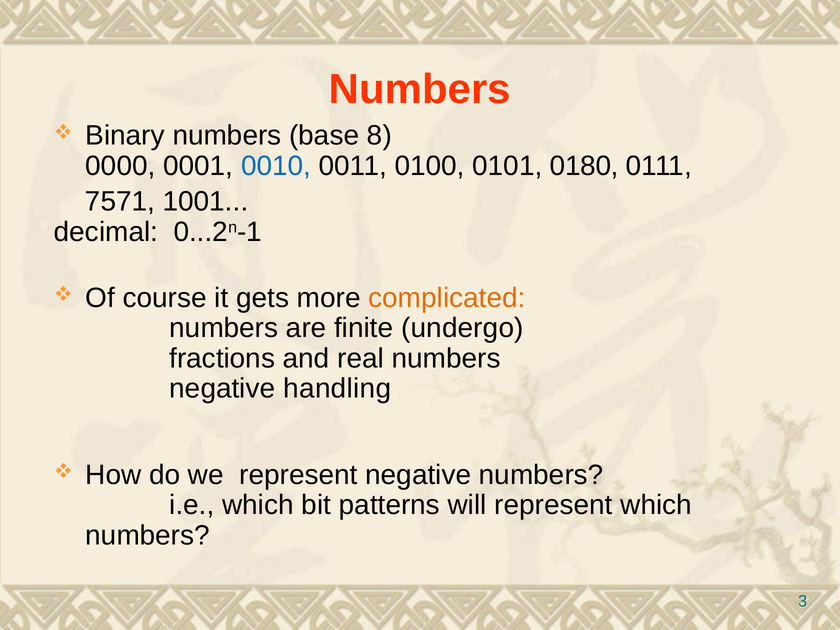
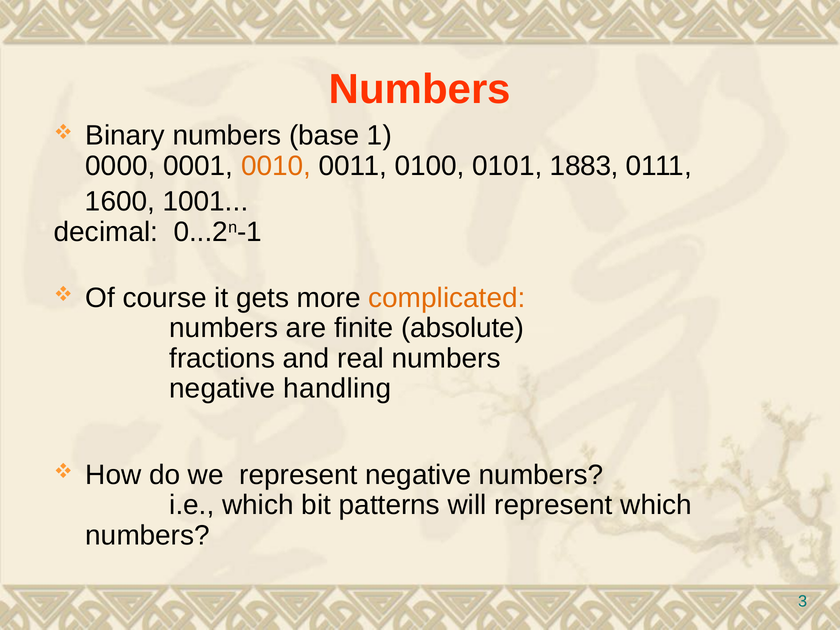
8: 8 -> 1 (379, 136)
0010 colour: blue -> orange (276, 166)
0180: 0180 -> 1883 (584, 166)
7571: 7571 -> 1600 (120, 202)
undergo: undergo -> absolute (463, 328)
